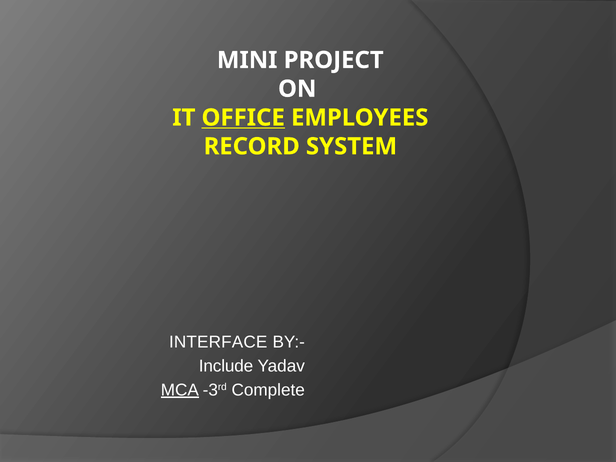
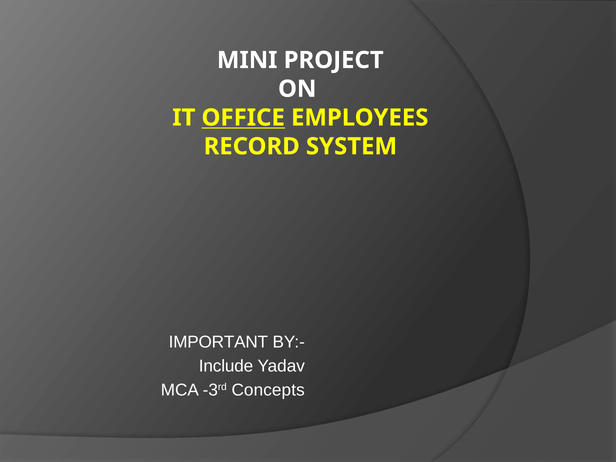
INTERFACE: INTERFACE -> IMPORTANT (218, 342)
MCA underline: present -> none (180, 390)
Complete: Complete -> Concepts (268, 390)
